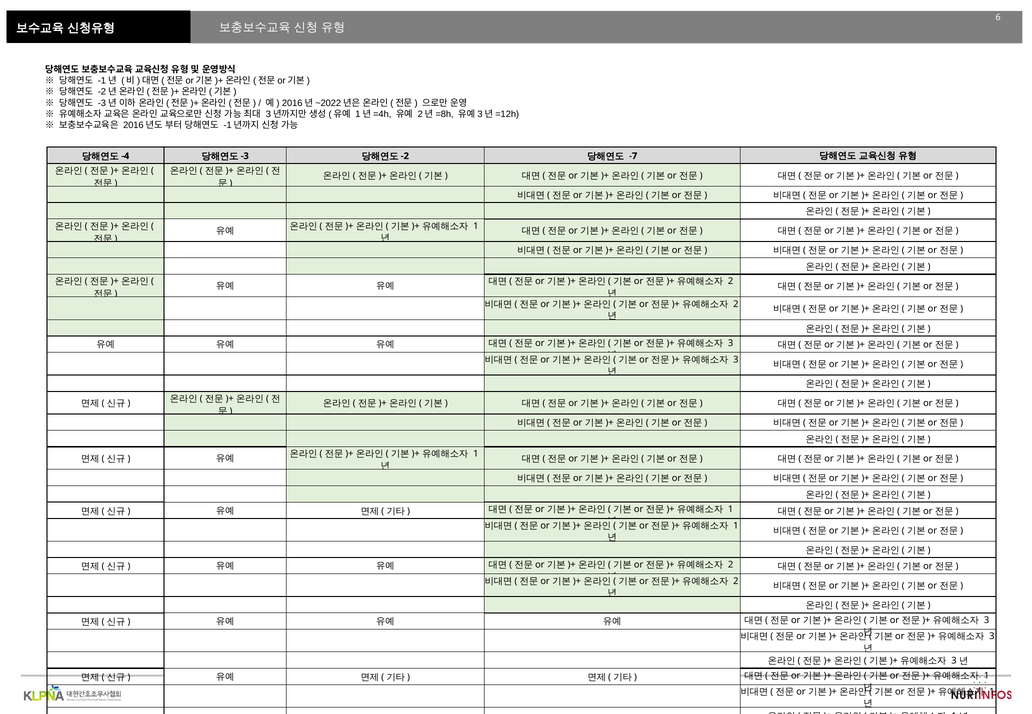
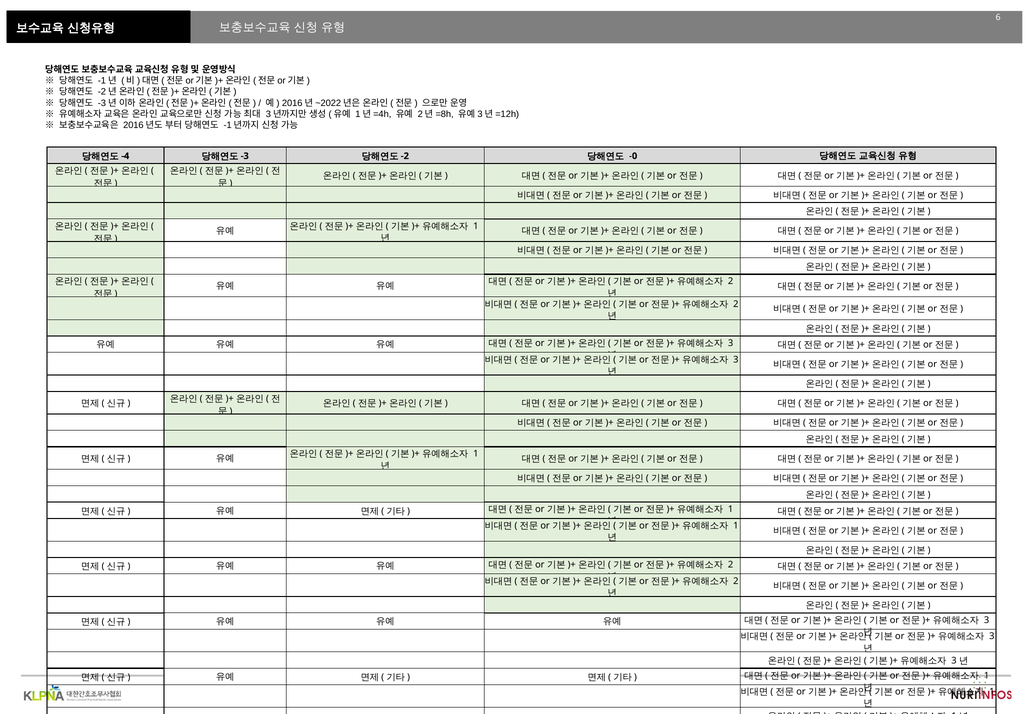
-7: -7 -> -0 (633, 156)
